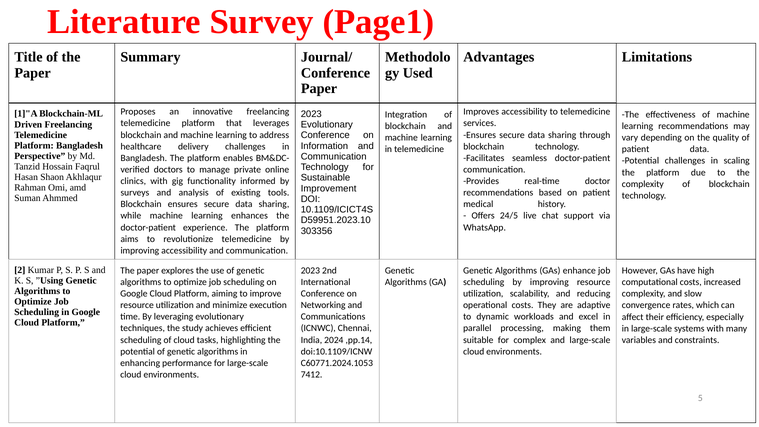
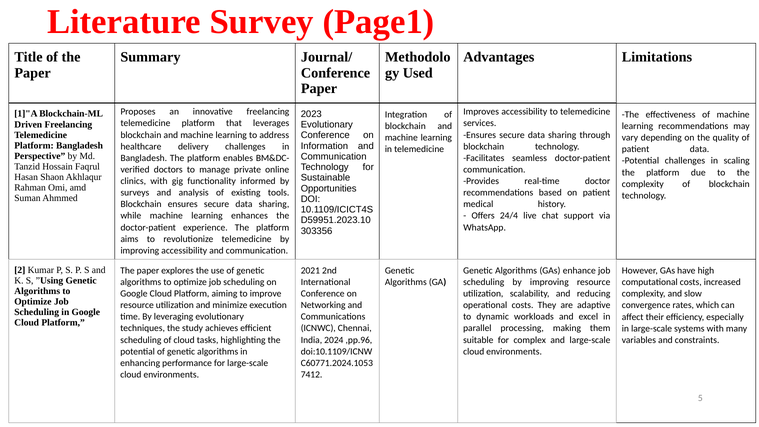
Improvement: Improvement -> Opportunities (329, 188)
24/5: 24/5 -> 24/4 (509, 216)
2023: 2023 -> 2021 (310, 270)
,pp.14: ,pp.14 -> ,pp.96 (359, 340)
